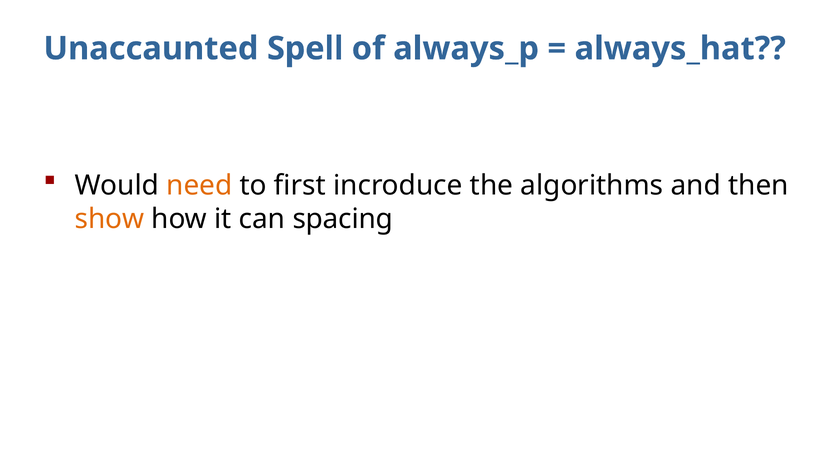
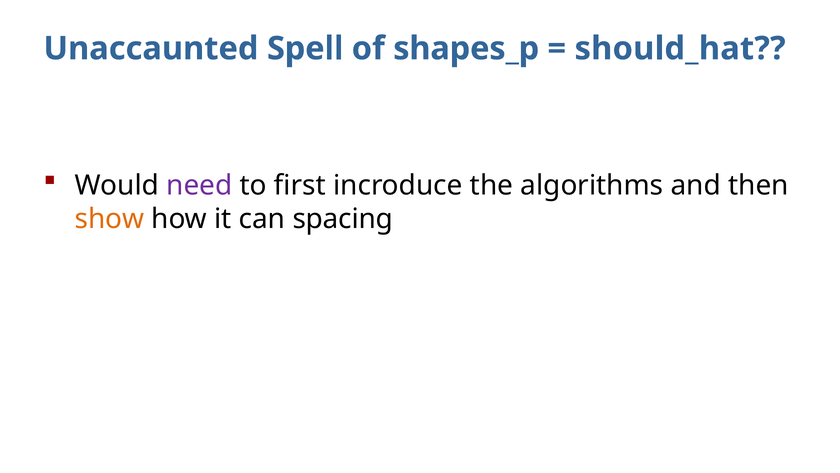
always_p: always_p -> shapes_p (466, 48)
always_hat: always_hat -> should_hat (680, 48)
need colour: orange -> purple (199, 185)
